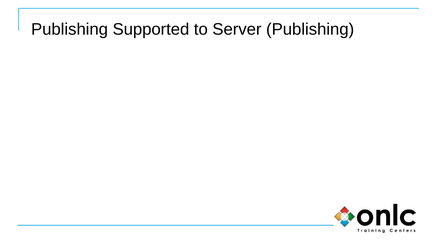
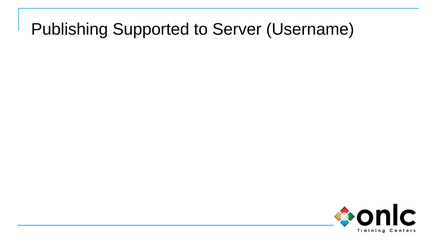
Server Publishing: Publishing -> Username (310, 30)
